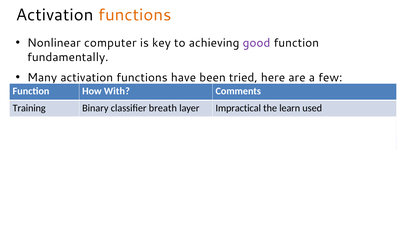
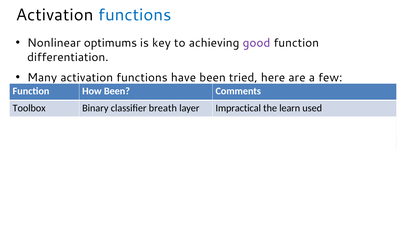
functions colour: orange -> blue (135, 15)
computer: computer -> optimums (110, 43)
fundamentally: fundamentally -> differentiation (68, 57)
How With: With -> Been (117, 91)
Training: Training -> Toolbox (29, 108)
